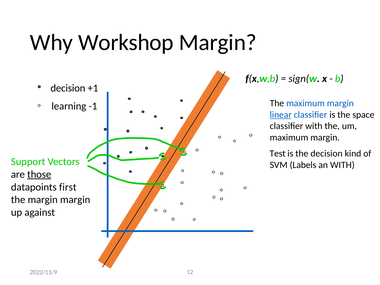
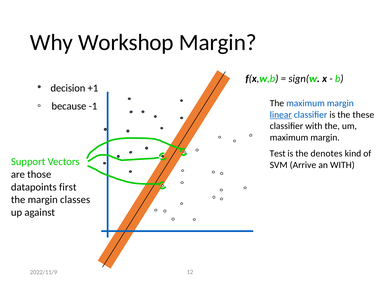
learning: learning -> because (69, 106)
space: space -> these (363, 115)
the decision: decision -> denotes (326, 154)
Labels: Labels -> Arrive (303, 165)
those underline: present -> none (39, 174)
margin margin: margin -> classes (75, 200)
